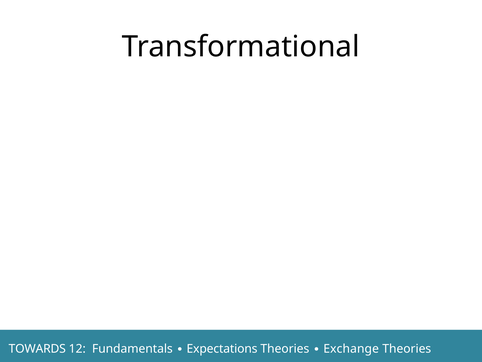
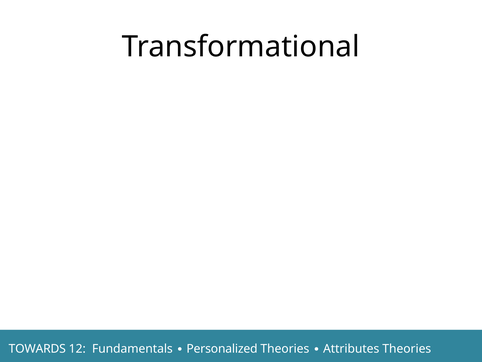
Expectations: Expectations -> Personalized (222, 348)
Exchange: Exchange -> Attributes (351, 348)
